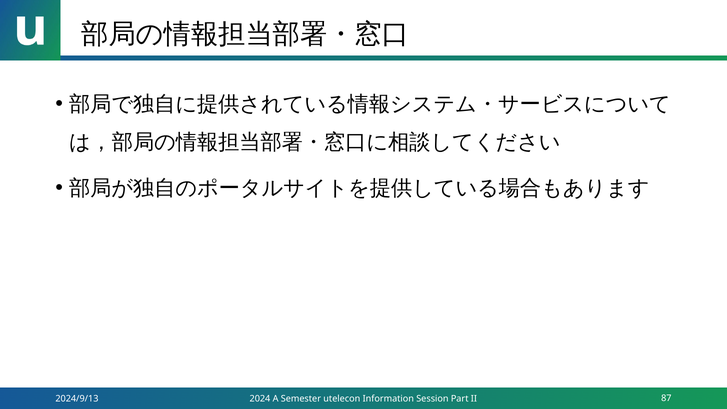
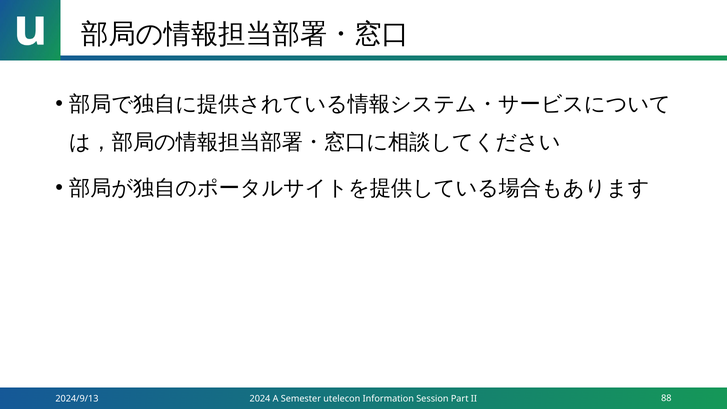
87: 87 -> 88 (666, 398)
